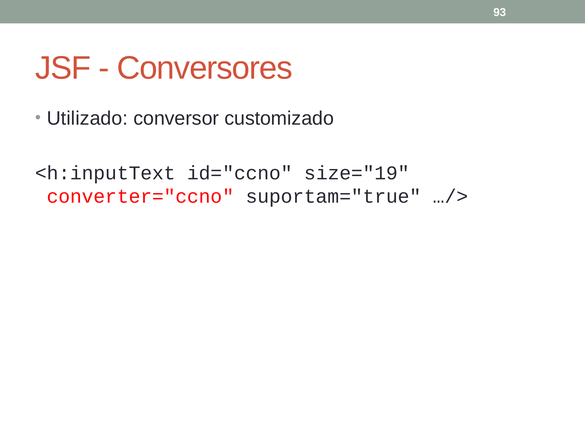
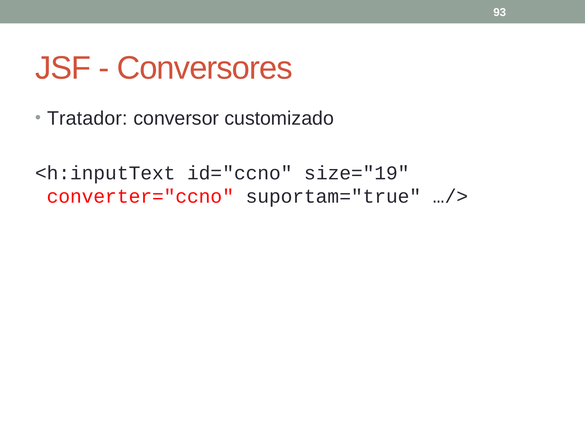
Utilizado: Utilizado -> Tratador (87, 118)
